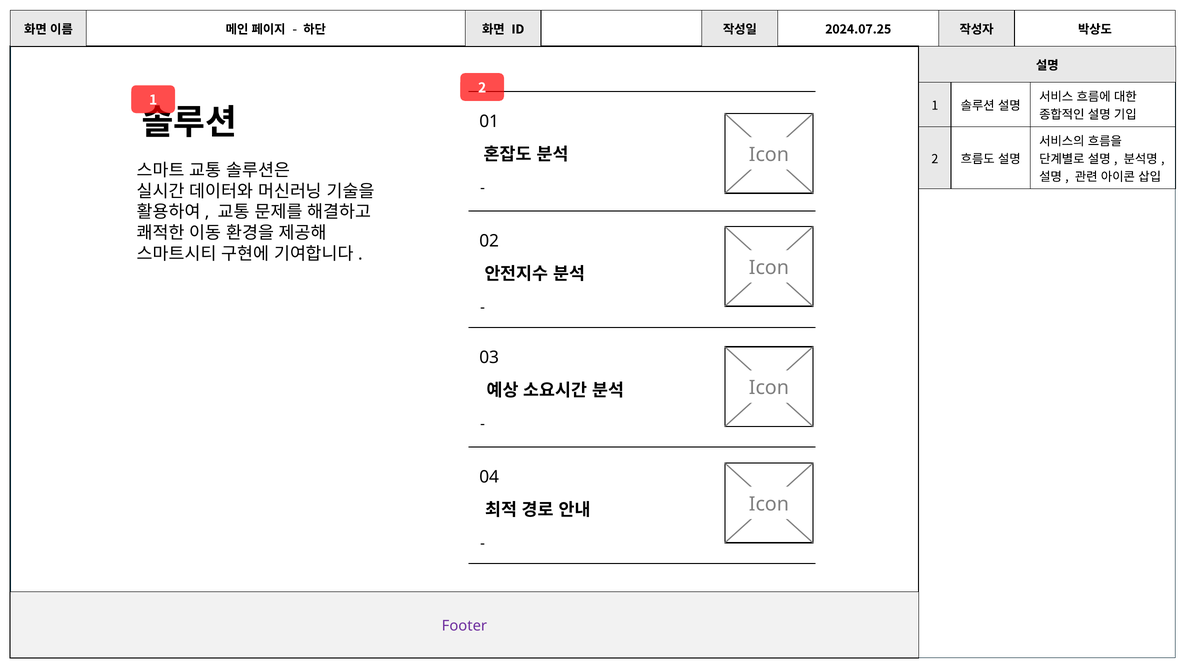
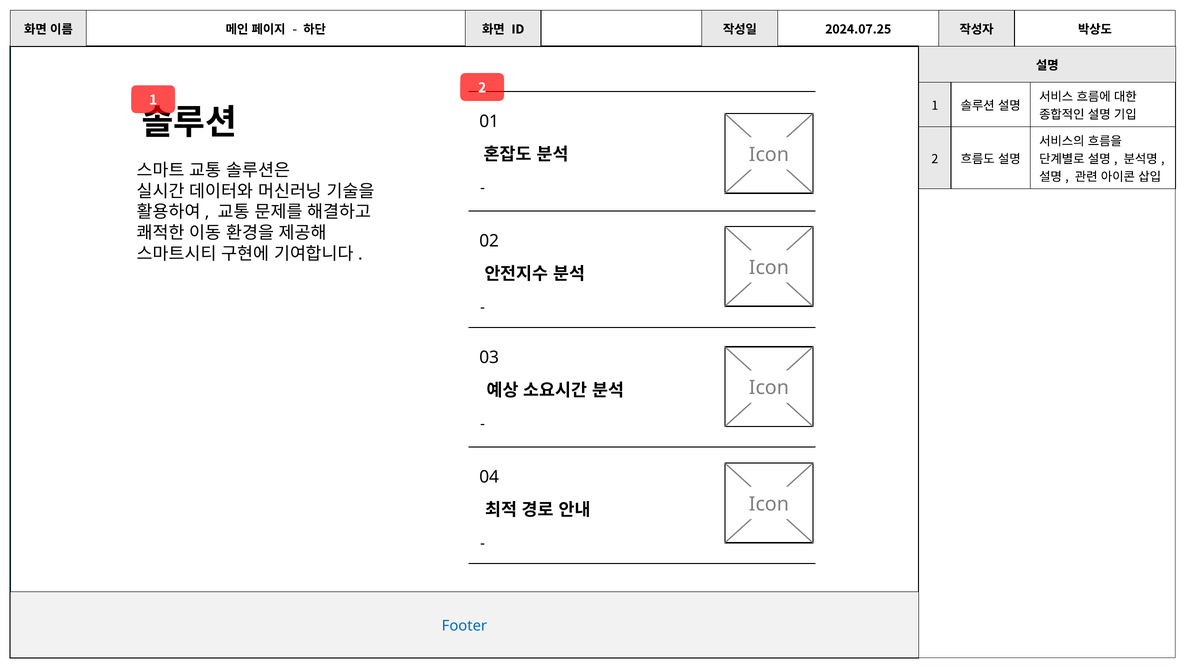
Footer colour: purple -> blue (464, 626)
